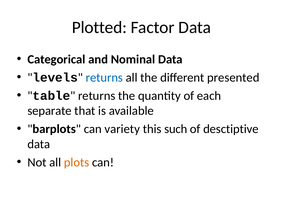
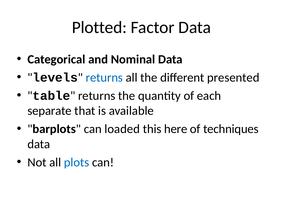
variety: variety -> loaded (122, 129)
such: such -> here (176, 129)
desctiptive: desctiptive -> techniques (231, 129)
plots colour: orange -> blue (77, 162)
